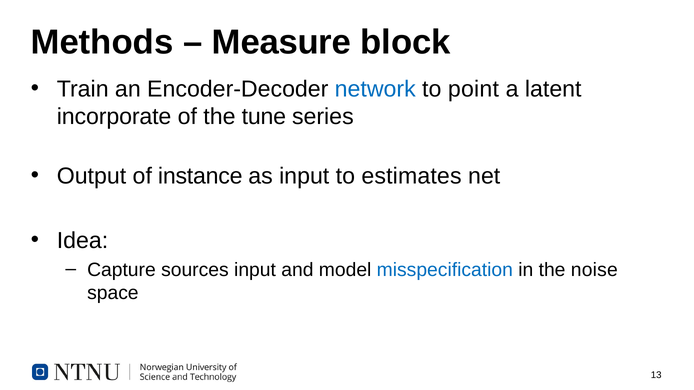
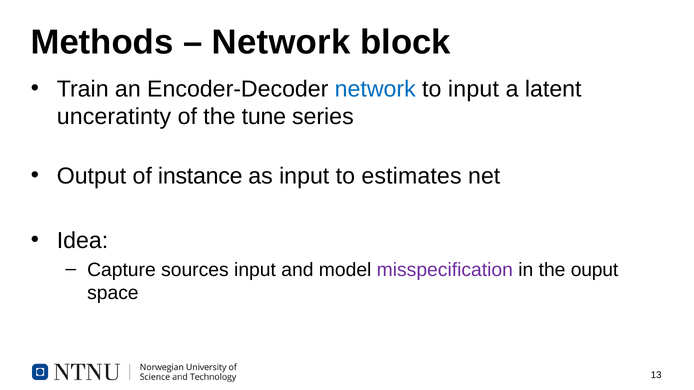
Measure: Measure -> Network (281, 42)
to point: point -> input (473, 89)
incorporate: incorporate -> unceratinty (114, 117)
misspecification colour: blue -> purple (445, 270)
noise: noise -> ouput (594, 270)
